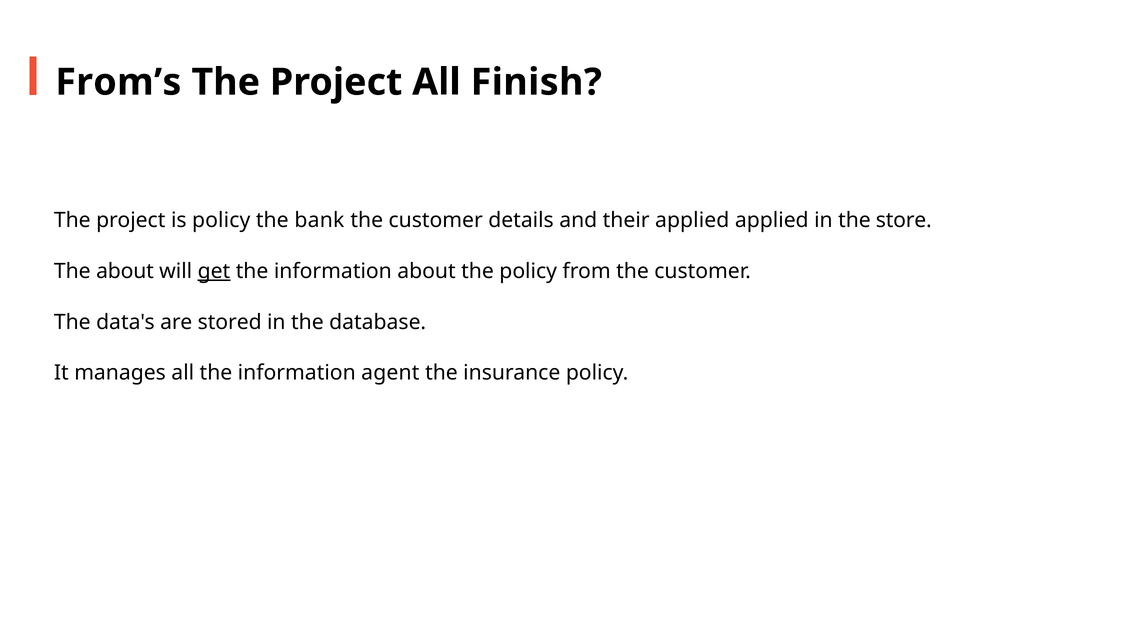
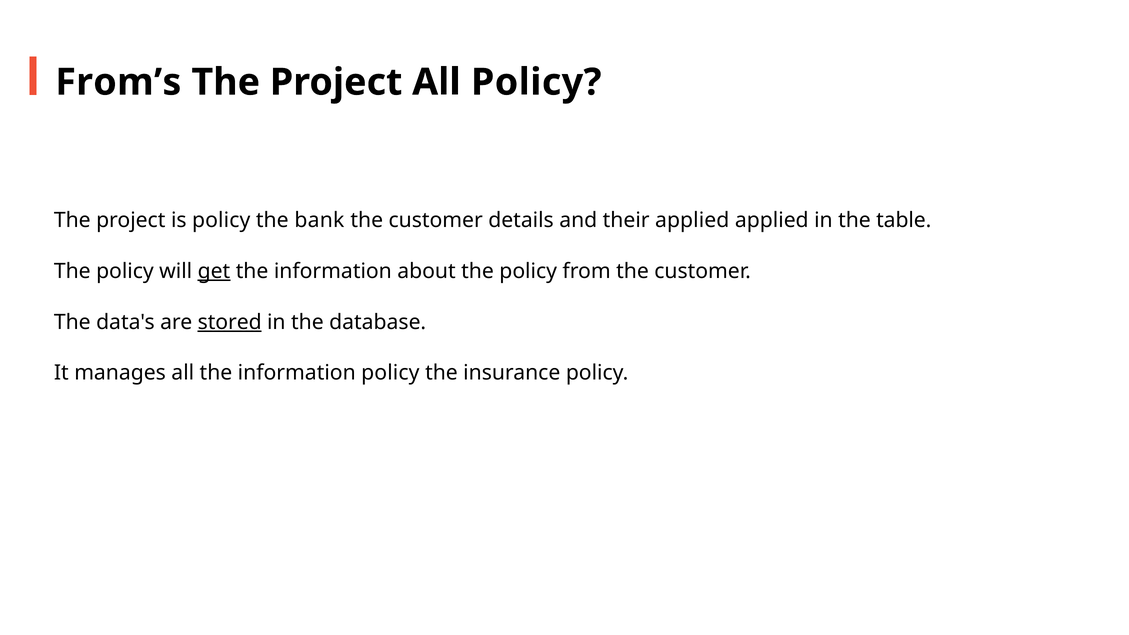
All Finish: Finish -> Policy (536, 82)
store: store -> table (904, 221)
about: about -> policy (125, 271)
stored underline: none -> present (230, 322)
information agent: agent -> policy (390, 373)
